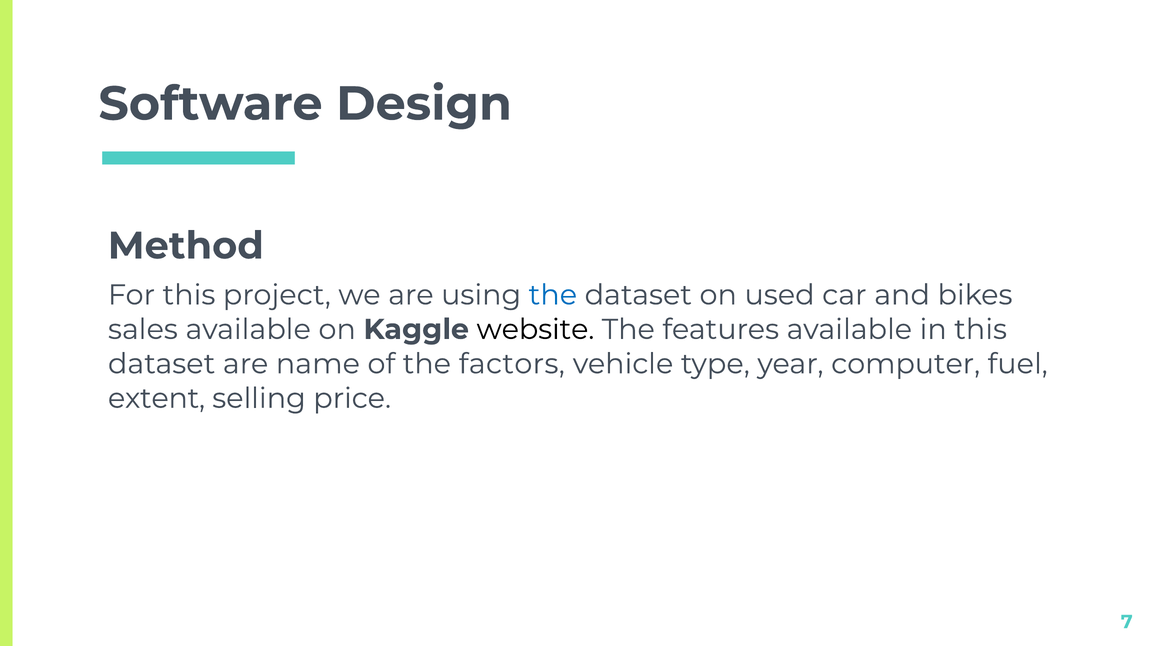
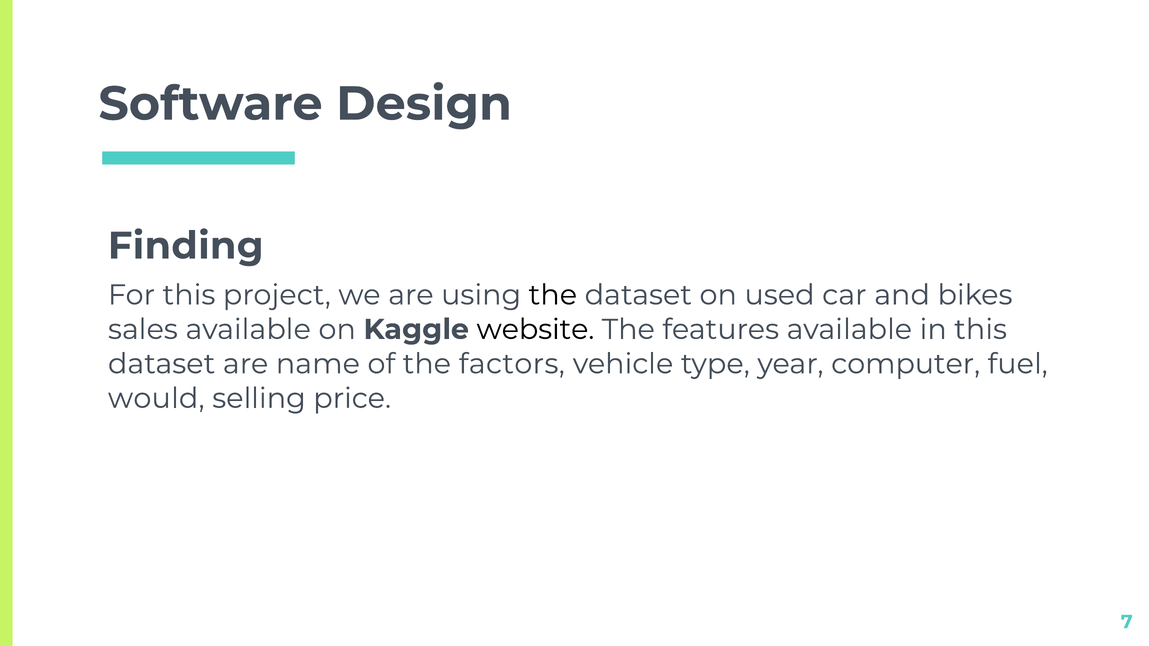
Method: Method -> Finding (186, 246)
the colour: blue -> black (553, 295)
extent: extent -> would (156, 399)
